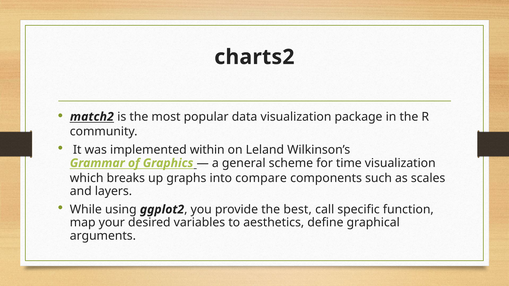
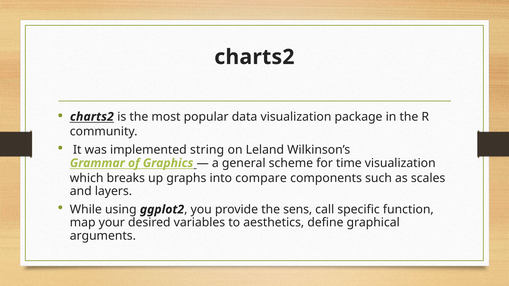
match2: match2 -> charts2 (92, 117)
within: within -> string (207, 150)
best: best -> sens (298, 210)
